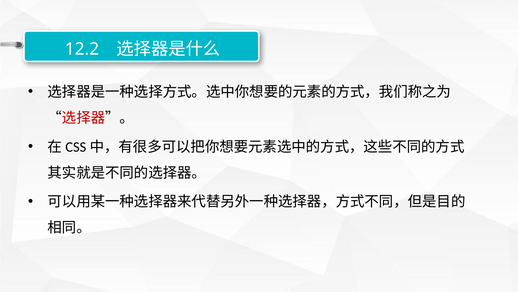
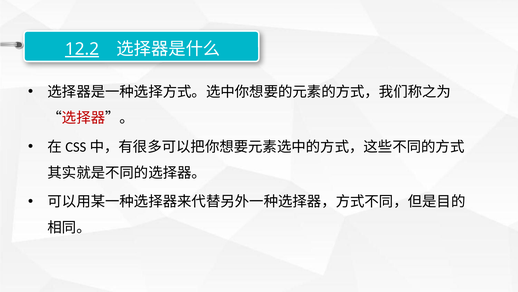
12.2 underline: none -> present (82, 49)
